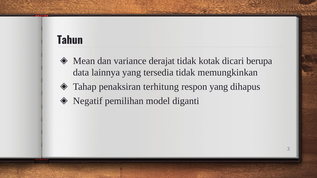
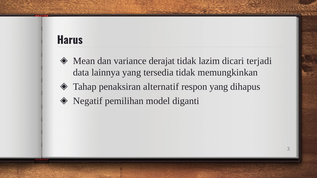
Tahun: Tahun -> Harus (70, 40)
kotak: kotak -> lazim (209, 61)
berupa: berupa -> terjadi (259, 61)
terhitung: terhitung -> alternatif (161, 87)
